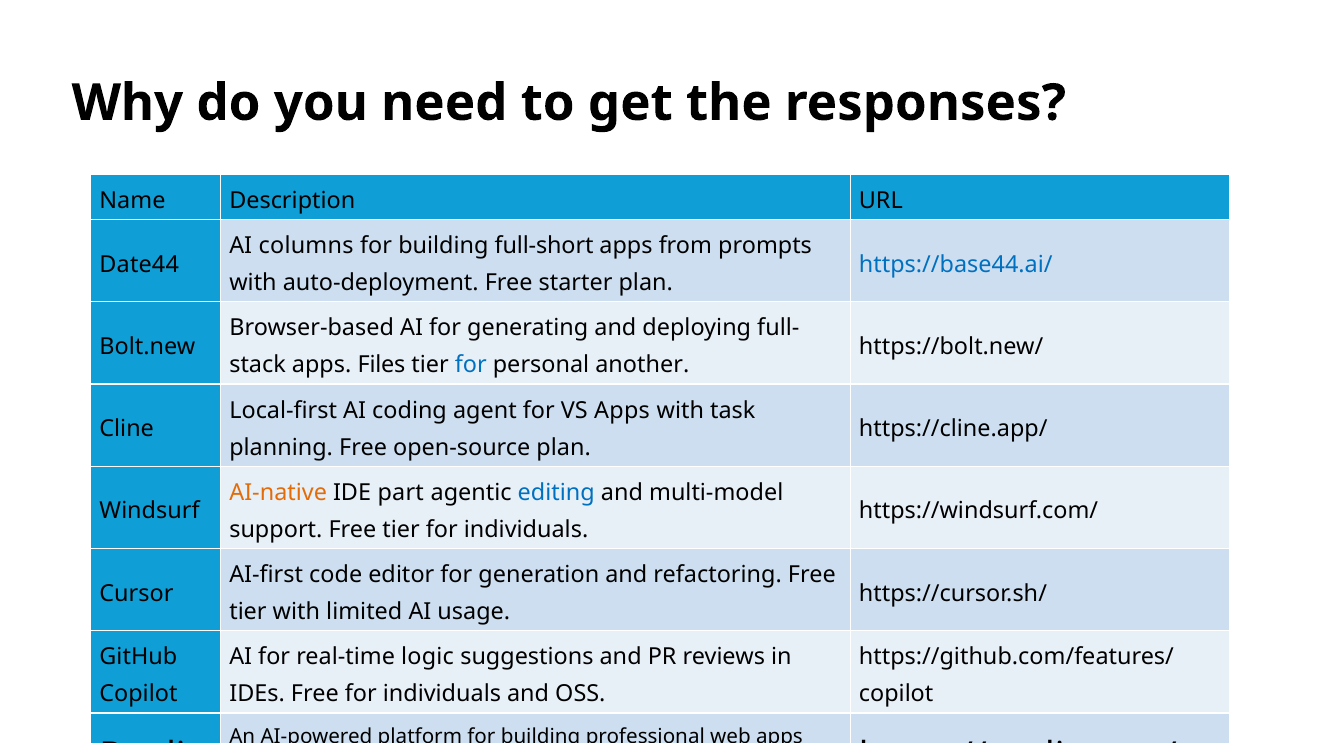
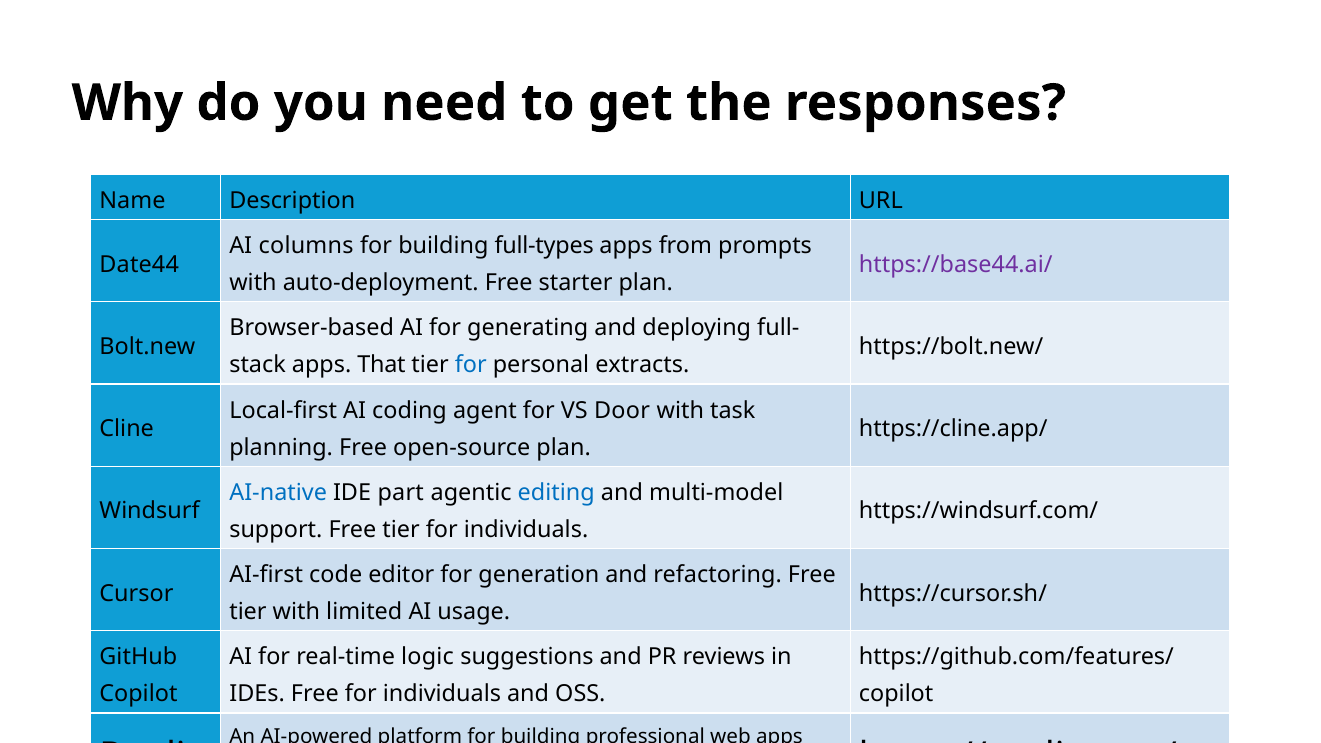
full-short: full-short -> full-types (544, 246)
https://base44.ai/ colour: blue -> purple (956, 264)
Files: Files -> That (382, 365)
another: another -> extracts (642, 365)
VS Apps: Apps -> Door (622, 411)
AI-native colour: orange -> blue (278, 493)
